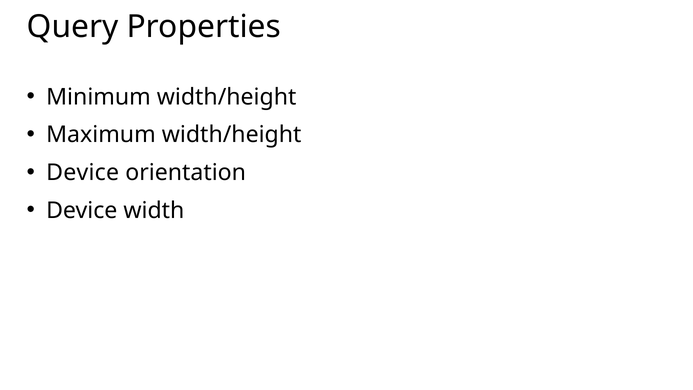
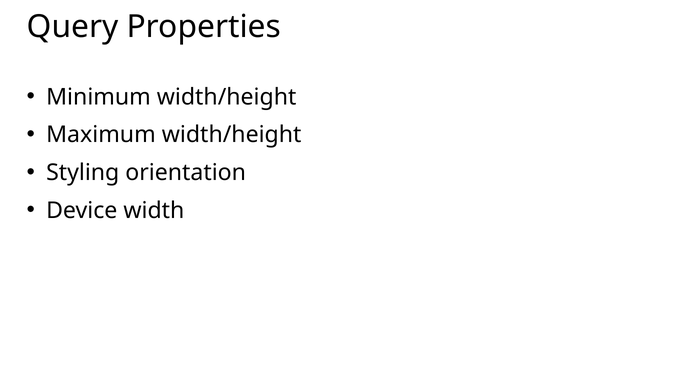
Device: Device -> Styling (83, 173)
